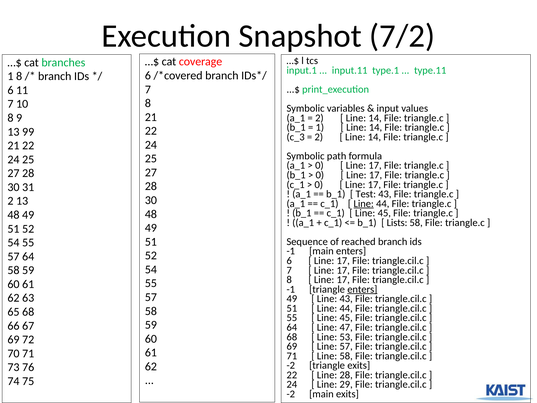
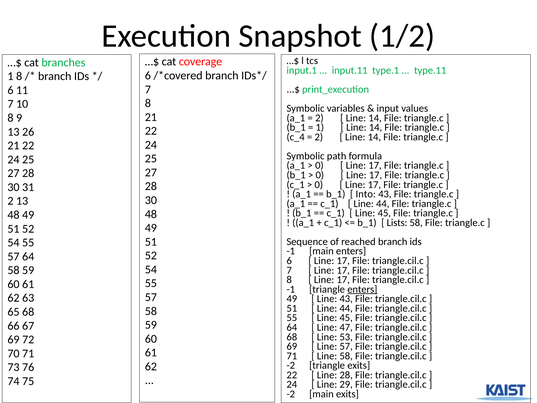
7/2: 7/2 -> 1/2 (402, 36)
99: 99 -> 26 (28, 132)
c_3: c_3 -> c_4 (296, 137)
Test: Test -> Into (366, 194)
Line underline: present -> none (364, 203)
